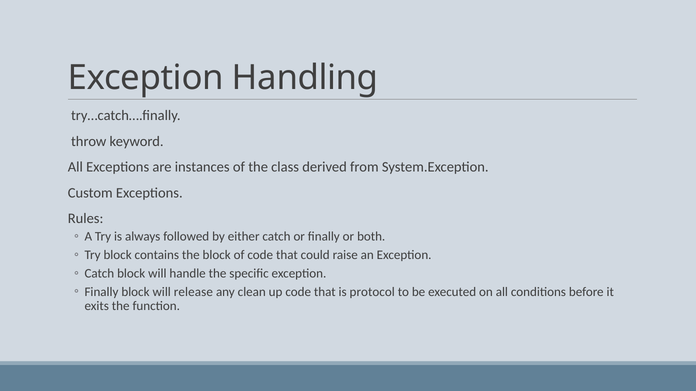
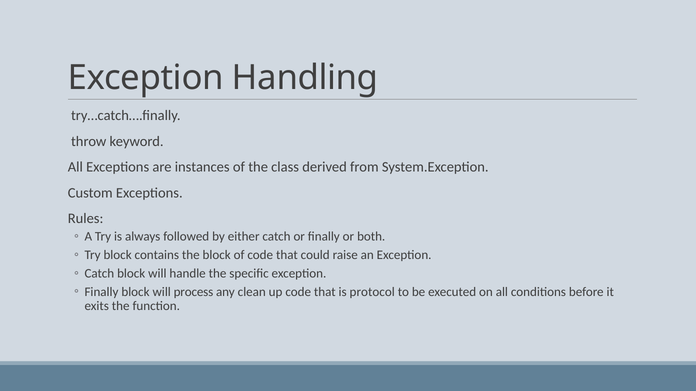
release: release -> process (193, 292)
